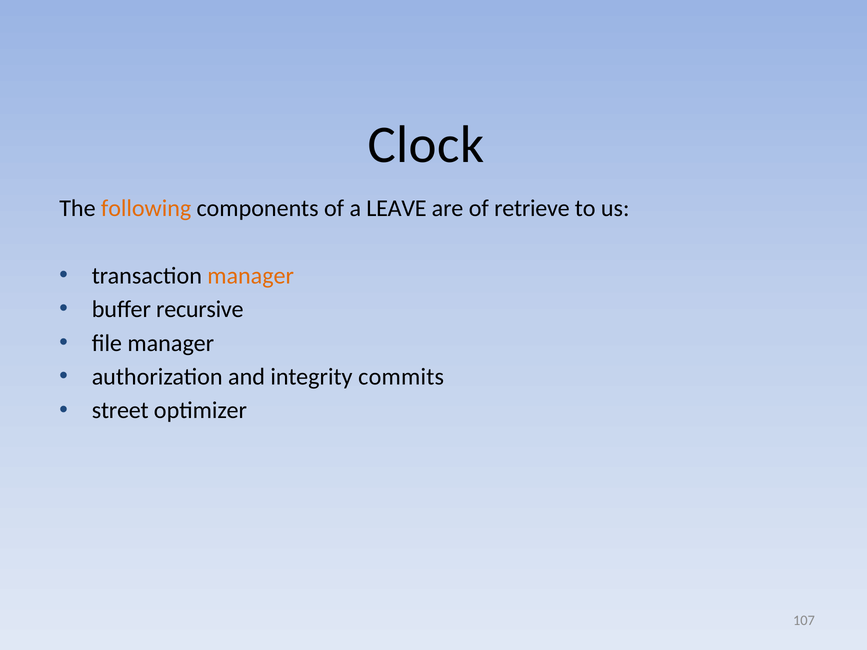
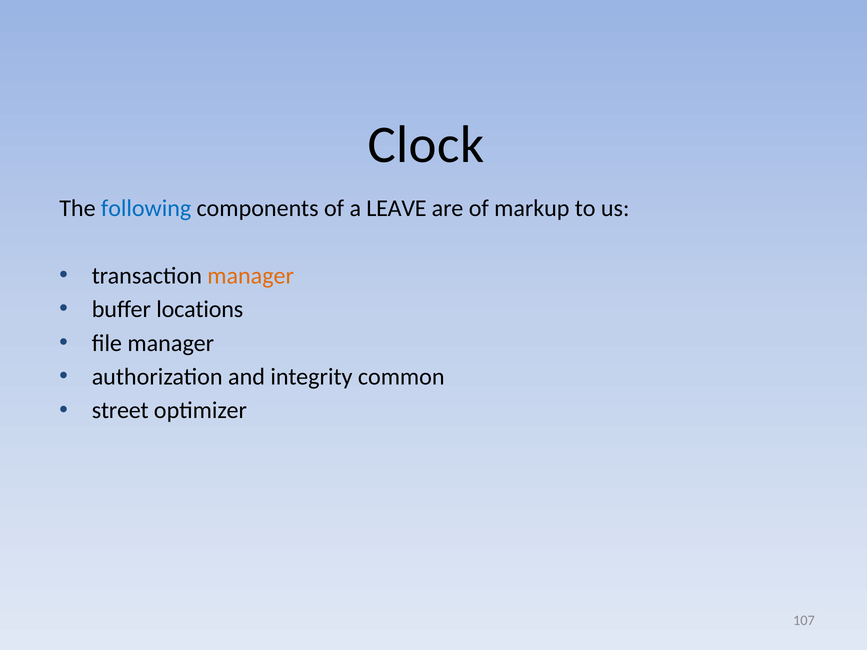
following colour: orange -> blue (146, 208)
retrieve: retrieve -> markup (532, 208)
recursive: recursive -> locations (200, 309)
commits: commits -> common (401, 377)
